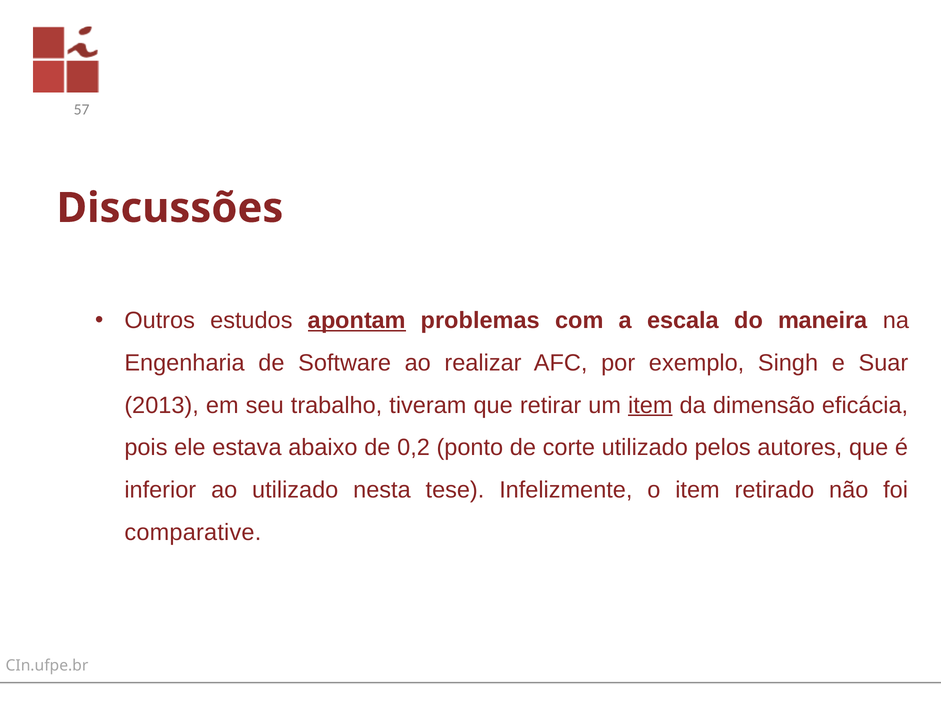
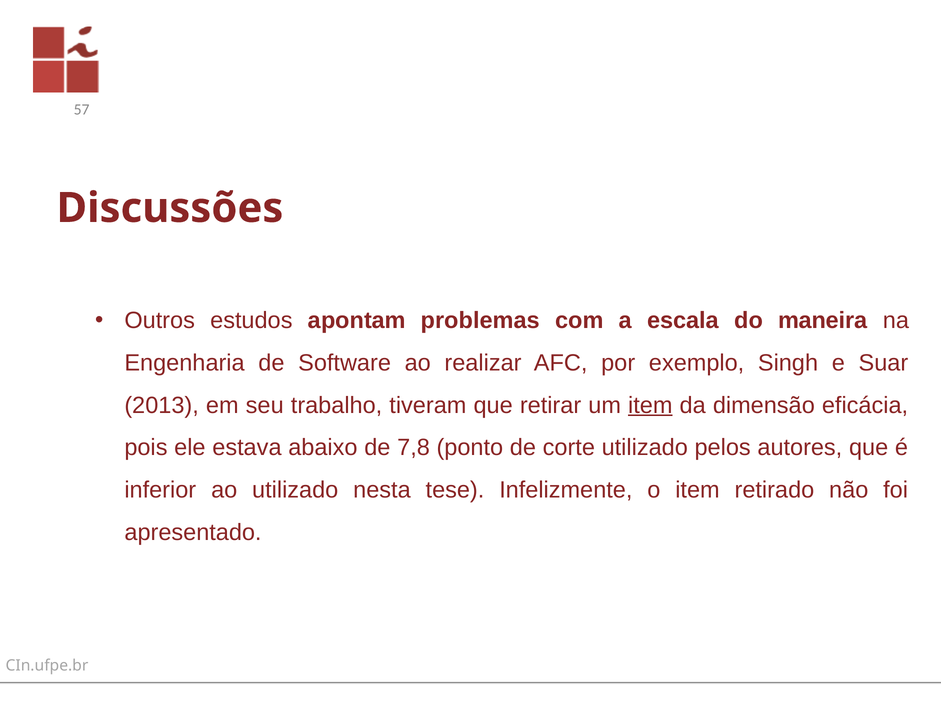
apontam underline: present -> none (357, 320)
0,2: 0,2 -> 7,8 (414, 447)
comparative: comparative -> apresentado (193, 532)
